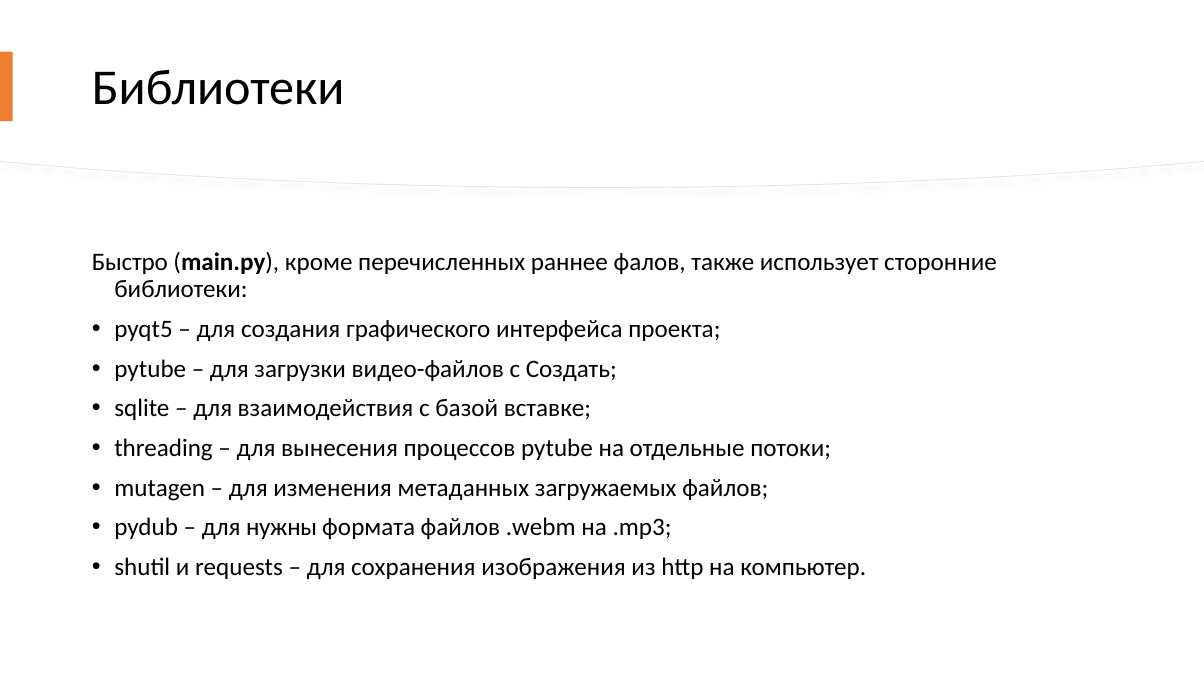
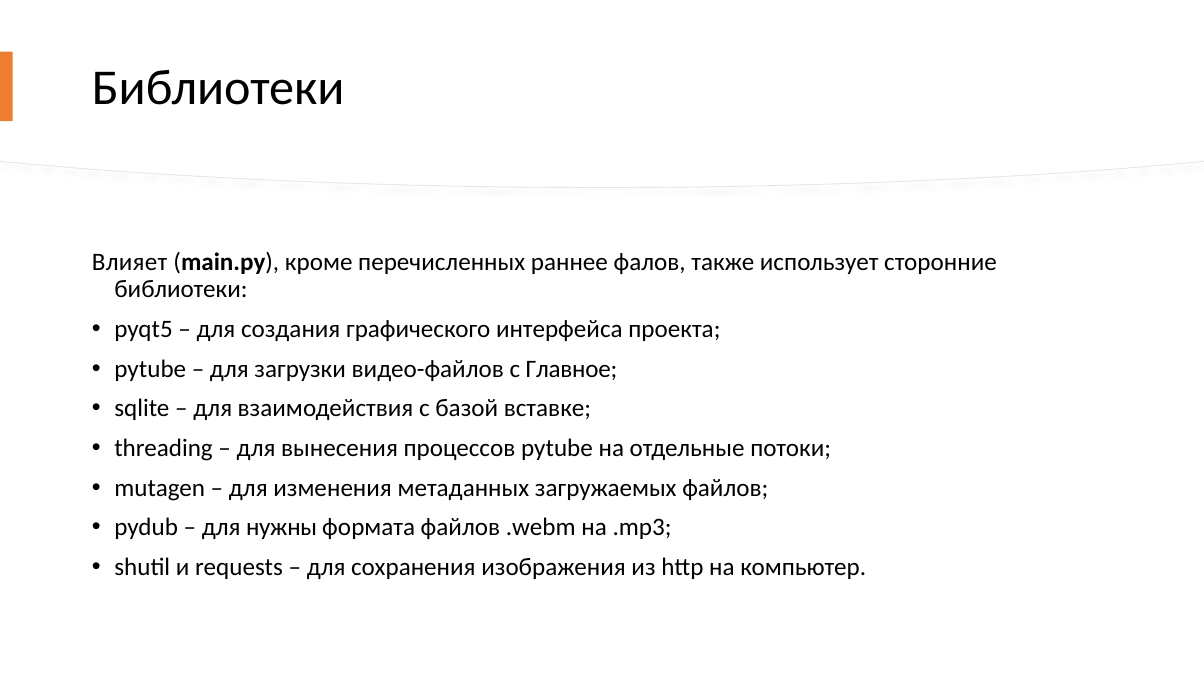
Быстро: Быстро -> Влияет (130, 263)
Создать: Создать -> Главное (571, 369)
